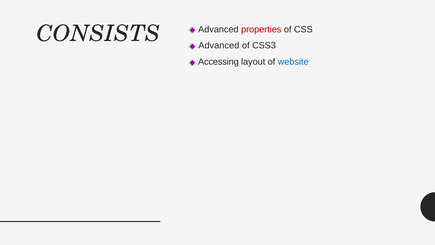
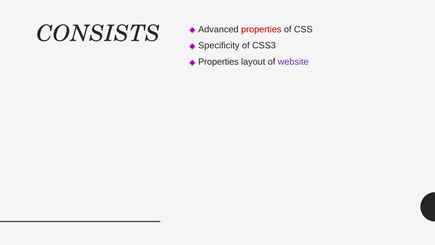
Advanced: Advanced -> Specificity (219, 46)
Accessing: Accessing -> Properties (218, 62)
website colour: blue -> purple (293, 62)
